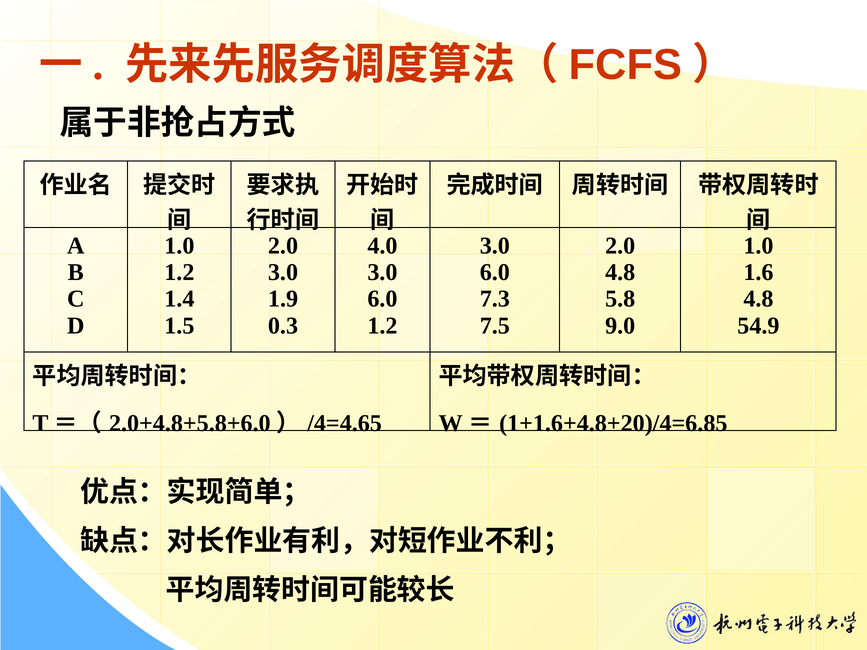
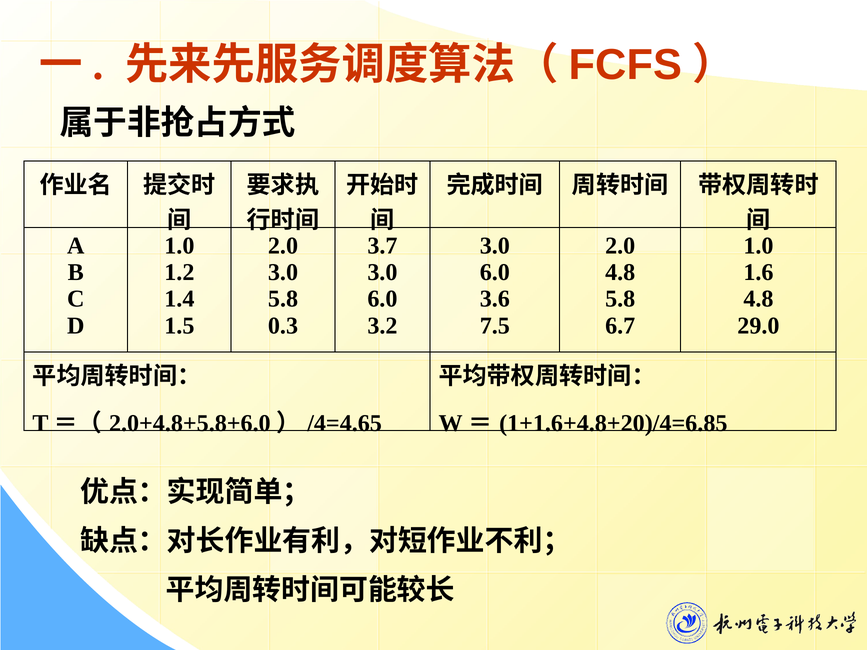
4.0: 4.0 -> 3.7 (382, 246)
1.9: 1.9 -> 5.8 (283, 299)
7.3: 7.3 -> 3.6 (495, 299)
1.2: 1.2 -> 3.2 (382, 326)
9.0: 9.0 -> 6.7 (620, 326)
54.9: 54.9 -> 29.0 (758, 326)
